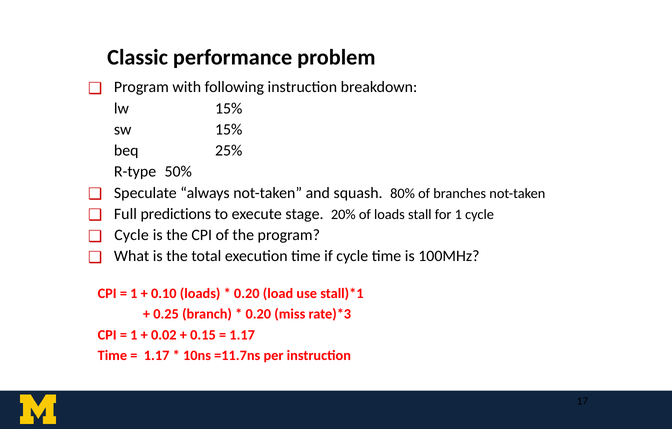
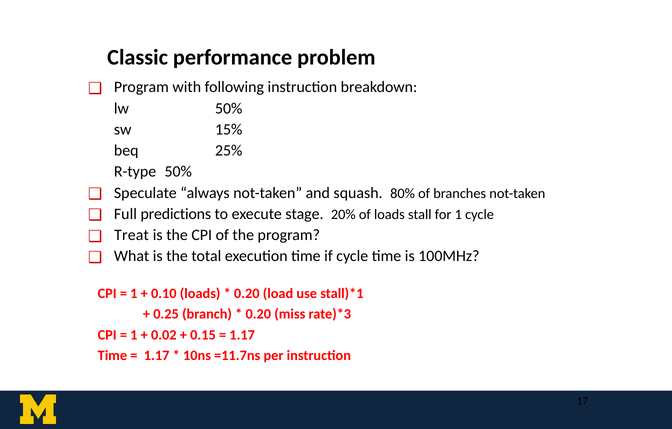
lw 15%: 15% -> 50% (229, 108)
Cycle: Cycle -> Treat (132, 235)
